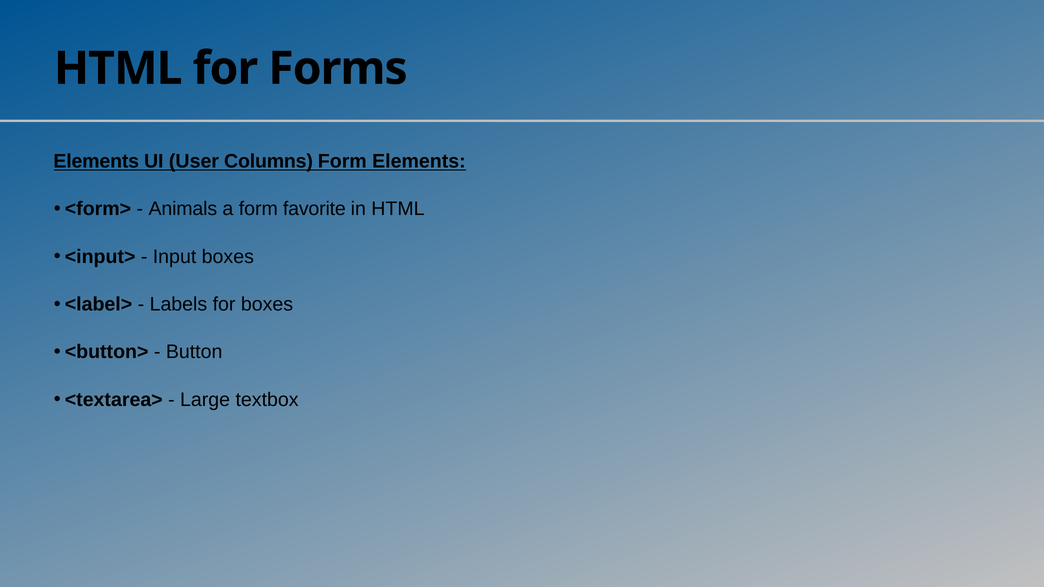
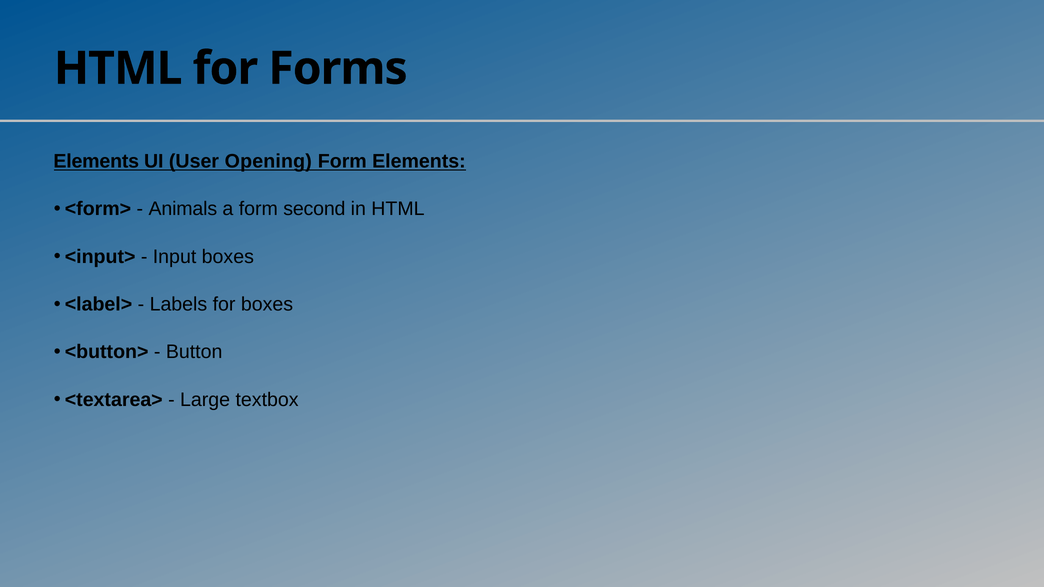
Columns: Columns -> Opening (268, 161)
favorite: favorite -> second (314, 209)
